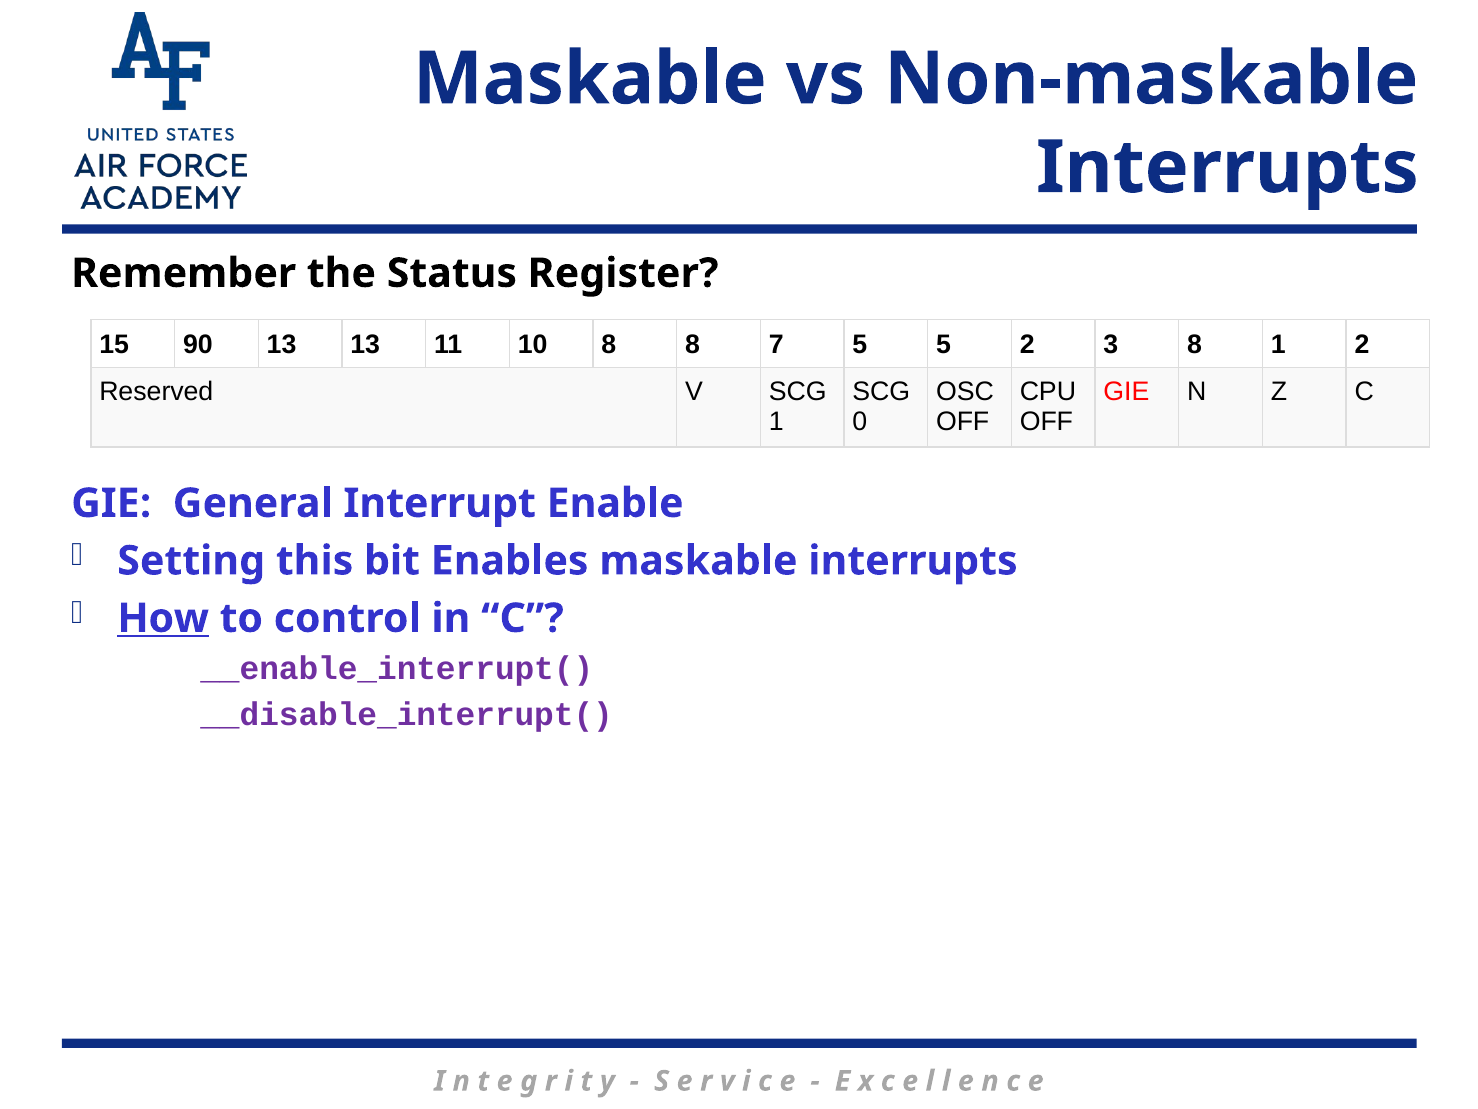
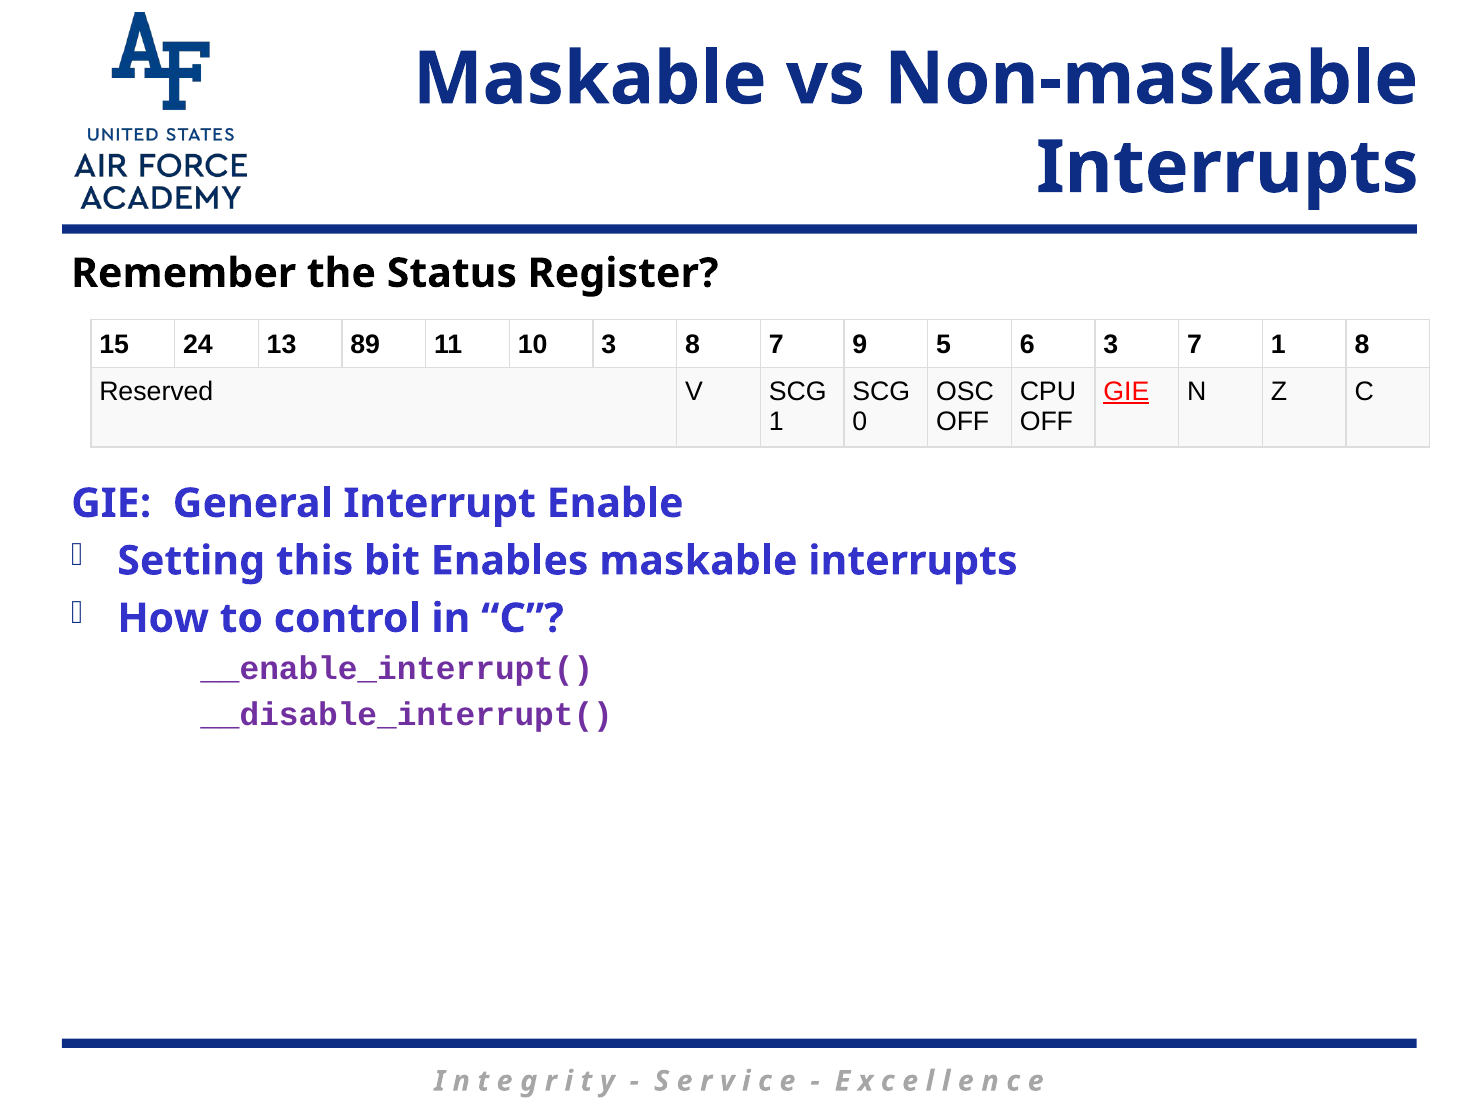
90: 90 -> 24 (198, 345)
13 13: 13 -> 89 (365, 345)
10 8: 8 -> 3 (609, 345)
7 5: 5 -> 9 (860, 345)
5 2: 2 -> 6 (1027, 345)
3 8: 8 -> 7 (1195, 345)
1 2: 2 -> 8 (1362, 345)
GIE underline: none -> present (1126, 392)
How underline: present -> none (163, 618)
